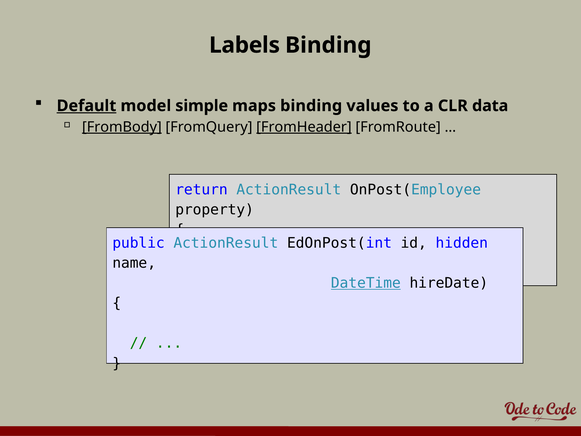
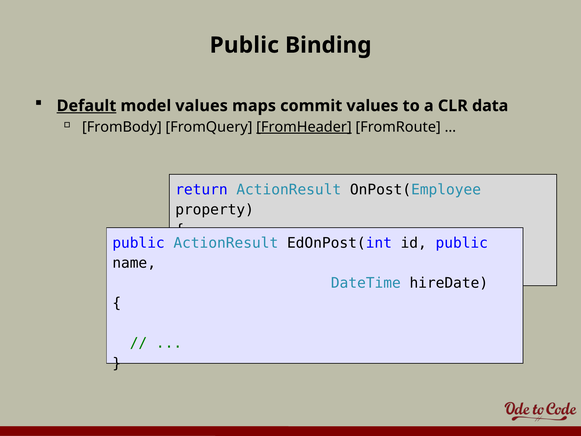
Labels: Labels -> Public (244, 45)
model simple: simple -> values (202, 106)
maps binding: binding -> commit (311, 106)
FromBody underline: present -> none (122, 127)
id hidden: hidden -> public (462, 243)
DateTime underline: present -> none (366, 283)
